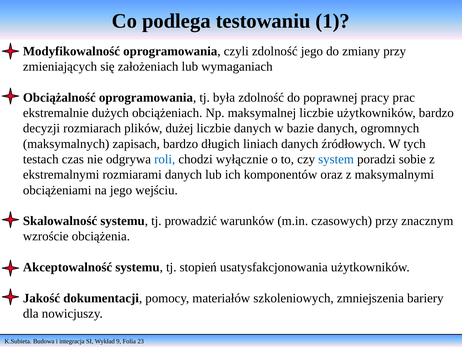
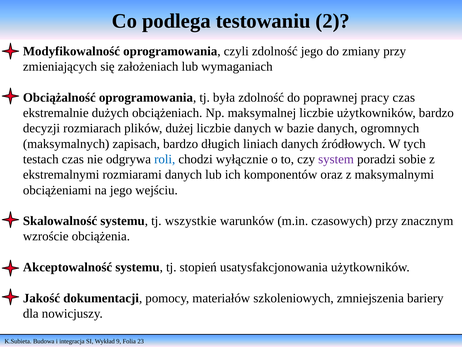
1: 1 -> 2 (333, 21)
pracy prac: prac -> czas (404, 97)
system colour: blue -> purple (336, 159)
prowadzić: prowadzić -> wszystkie (191, 221)
